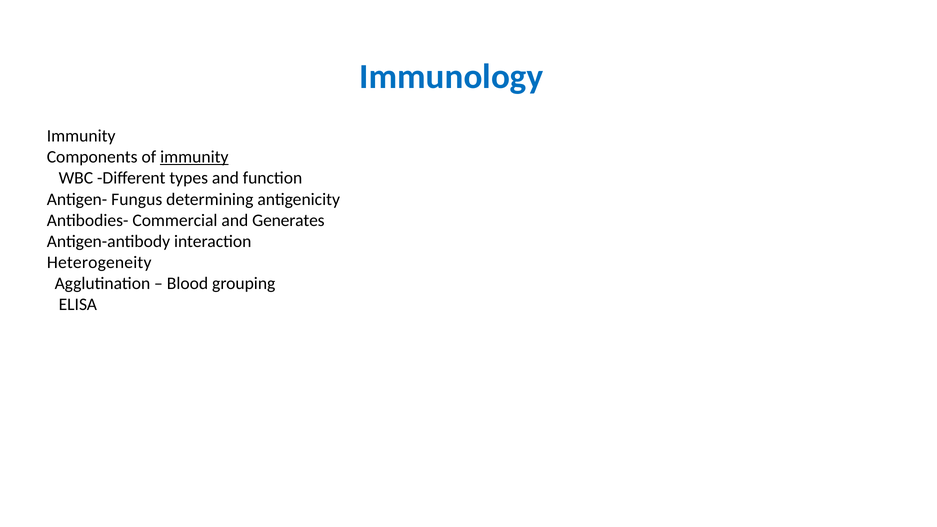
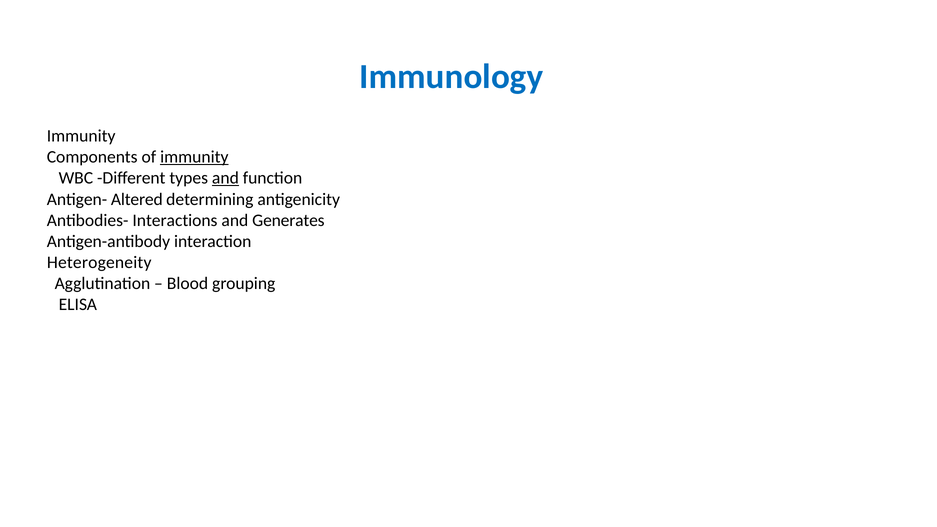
and underline: none -> present (225, 178)
Fungus: Fungus -> Altered (137, 199)
Commercial: Commercial -> Interactions (175, 220)
